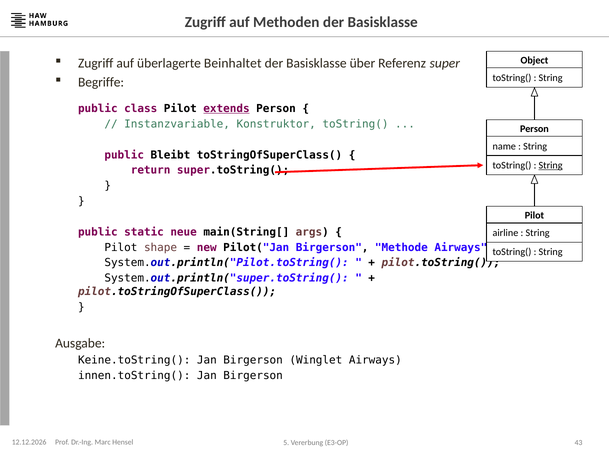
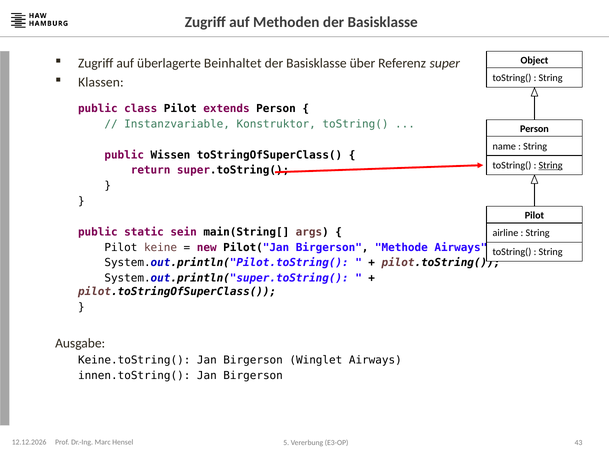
Begriffe: Begriffe -> Klassen (101, 82)
extends underline: present -> none (227, 109)
Bleibt: Bleibt -> Wissen (170, 155)
neue: neue -> sein (184, 232)
shape: shape -> keine (161, 247)
